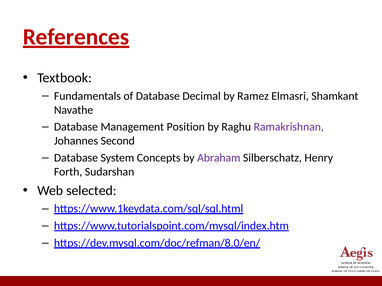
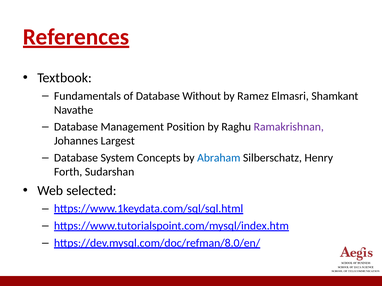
Decimal: Decimal -> Without (202, 96)
Second: Second -> Largest (118, 141)
Abraham colour: purple -> blue (219, 158)
